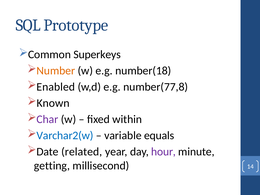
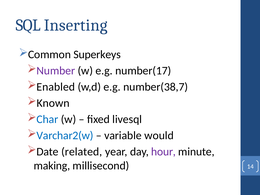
Prototype: Prototype -> Inserting (76, 25)
Number colour: orange -> purple (56, 71)
number(18: number(18 -> number(17 (143, 71)
number(77,8: number(77,8 -> number(38,7 (156, 87)
Char colour: purple -> blue (47, 119)
within: within -> livesql (127, 119)
equals: equals -> would (159, 136)
getting: getting -> making (52, 166)
